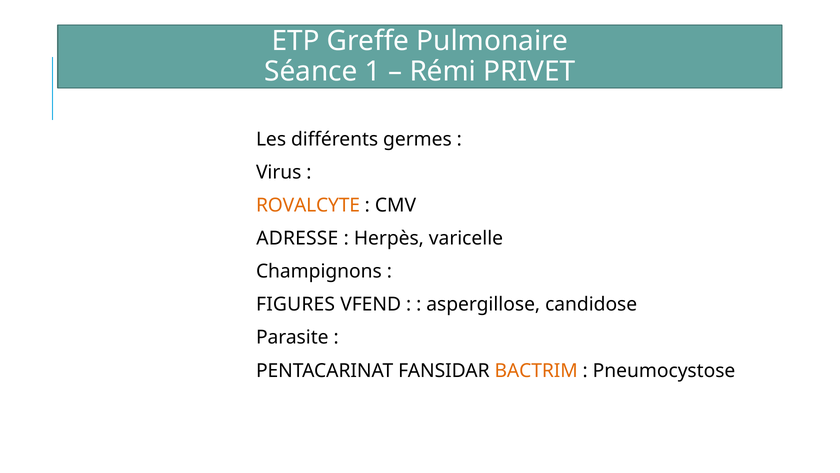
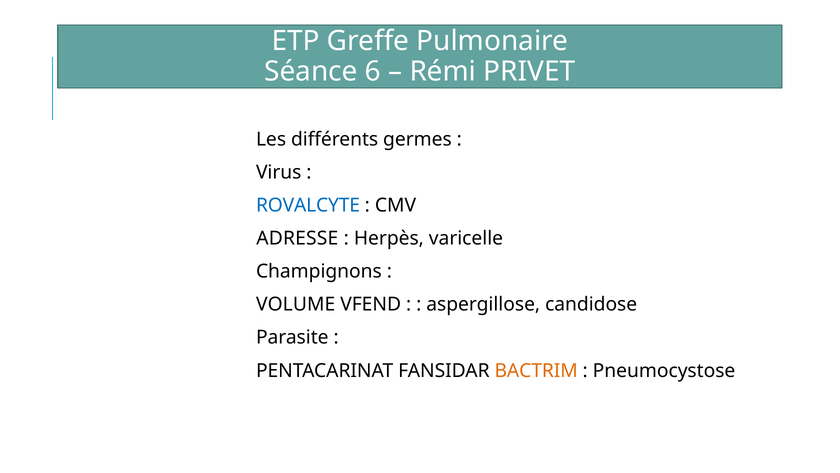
1: 1 -> 6 (373, 71)
ROVALCYTE colour: orange -> blue (308, 205)
FIGURES: FIGURES -> VOLUME (296, 304)
